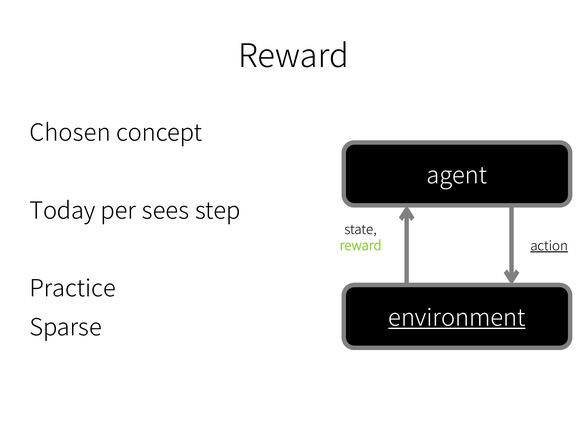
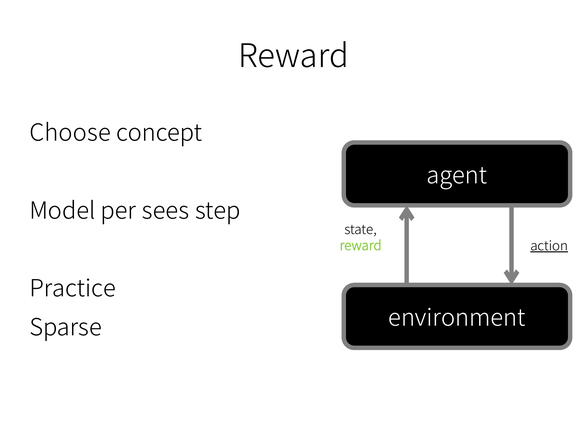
Chosen: Chosen -> Choose (70, 133)
Today: Today -> Model (62, 211)
environment underline: present -> none (457, 318)
